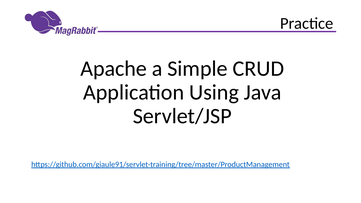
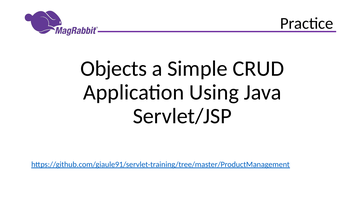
Apache: Apache -> Objects (114, 69)
